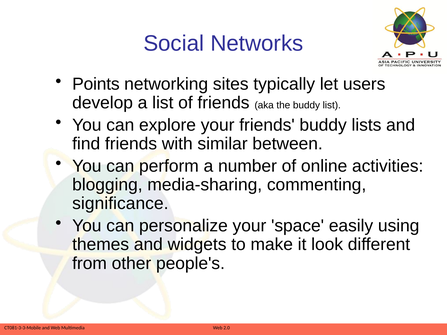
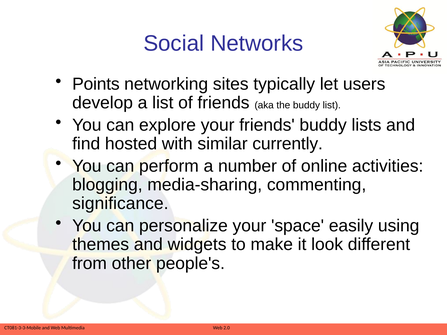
find friends: friends -> hosted (131, 144)
between: between -> currently (288, 144)
